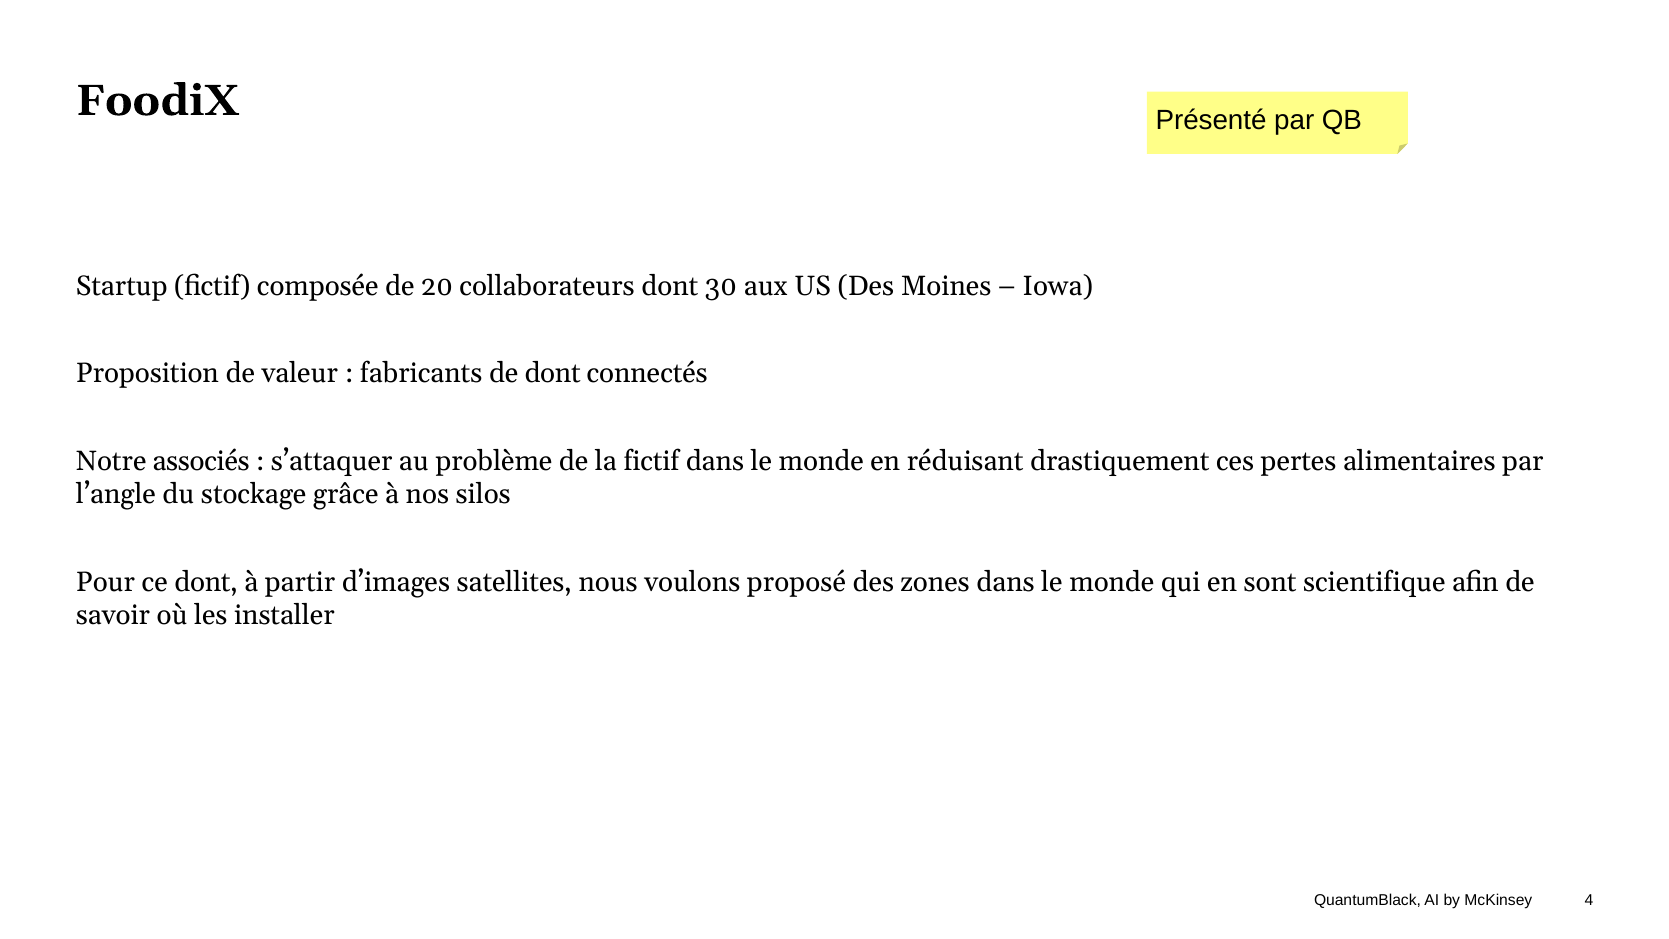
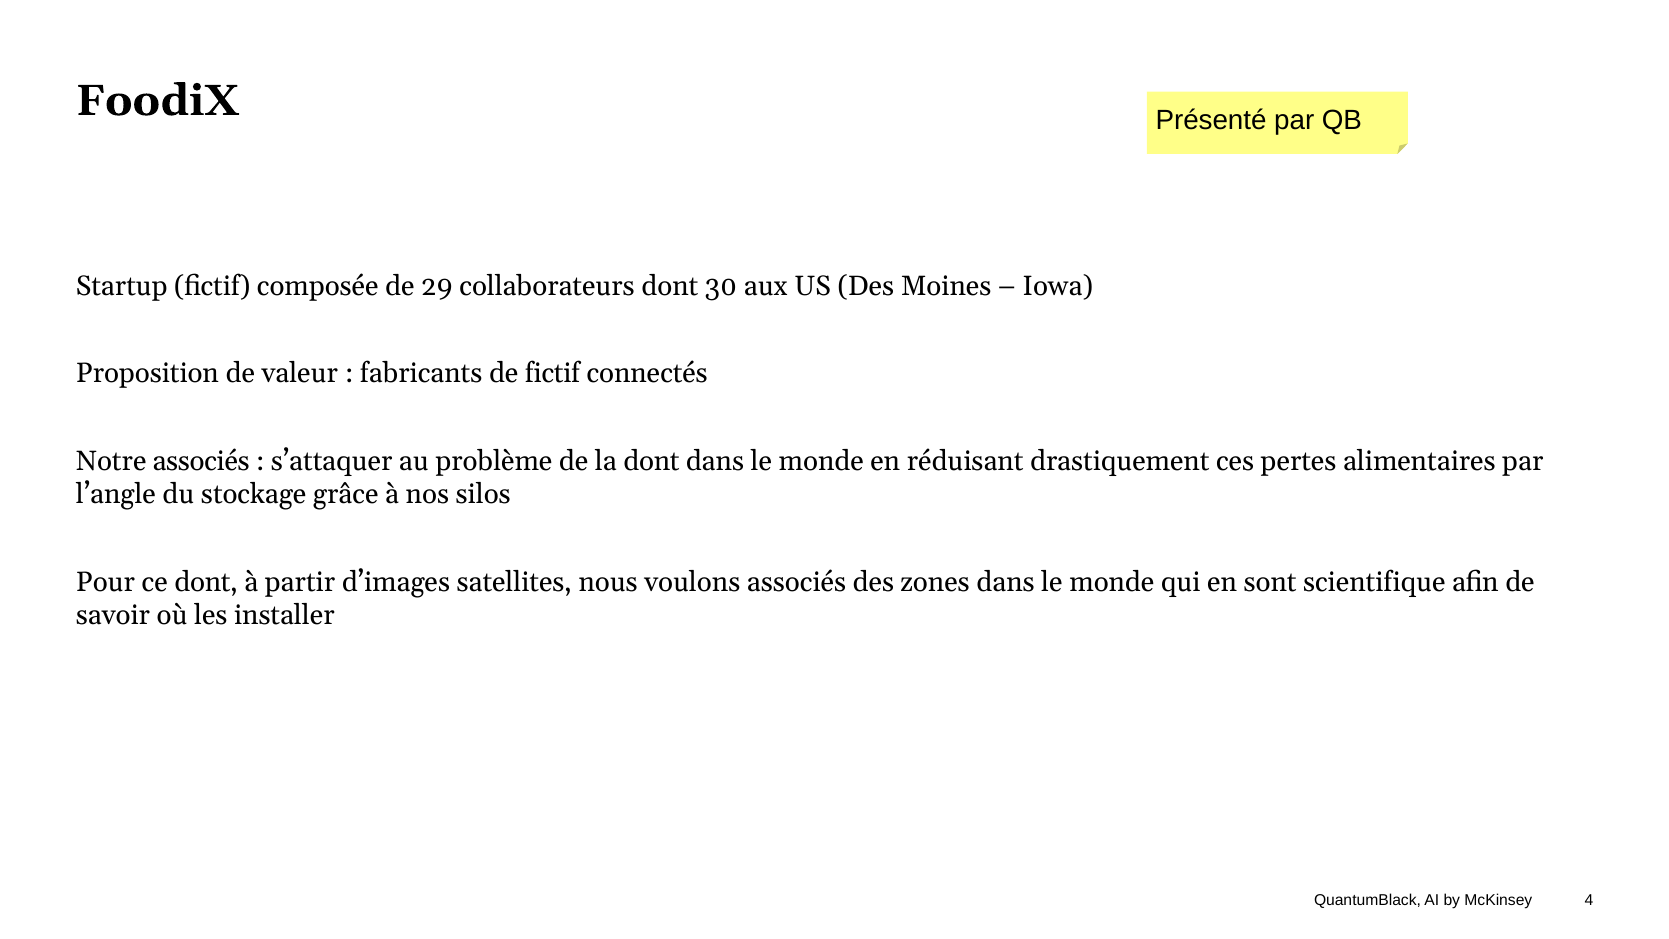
20: 20 -> 29 (437, 286)
de dont: dont -> fictif (553, 373)
la fictif: fictif -> dont (651, 461)
voulons proposé: proposé -> associés (796, 582)
